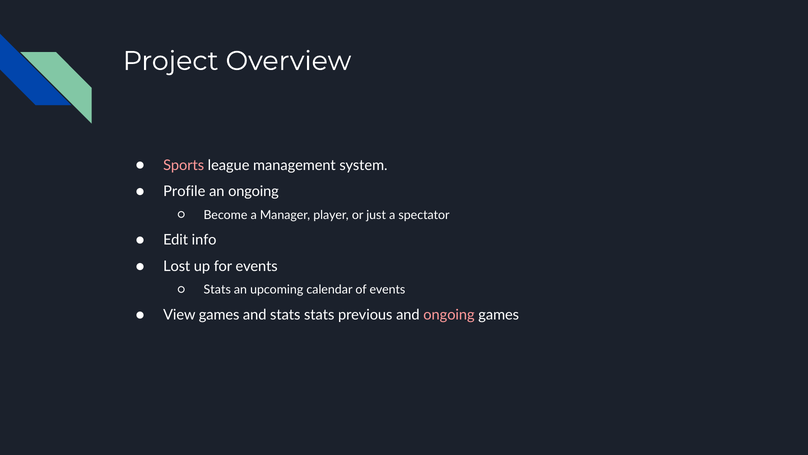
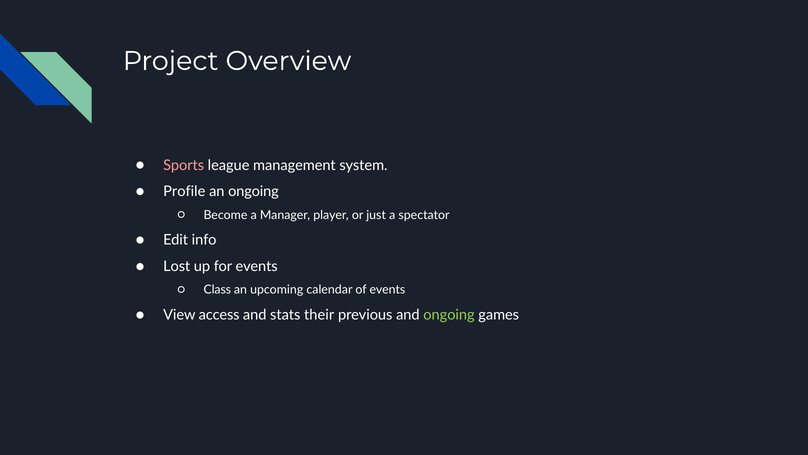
Stats: Stats -> Class (217, 290)
View games: games -> access (219, 315)
stats stats: stats -> their (319, 315)
ongoing colour: pink -> light green (449, 315)
